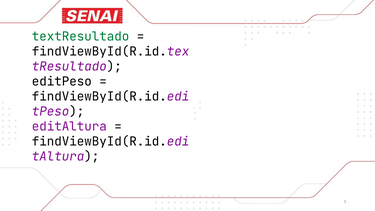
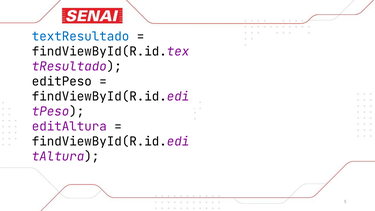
textResultado colour: green -> blue (81, 37)
